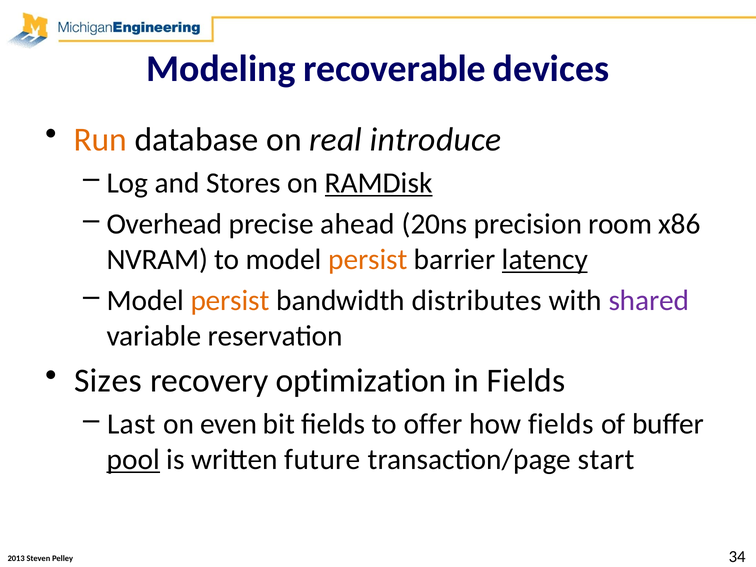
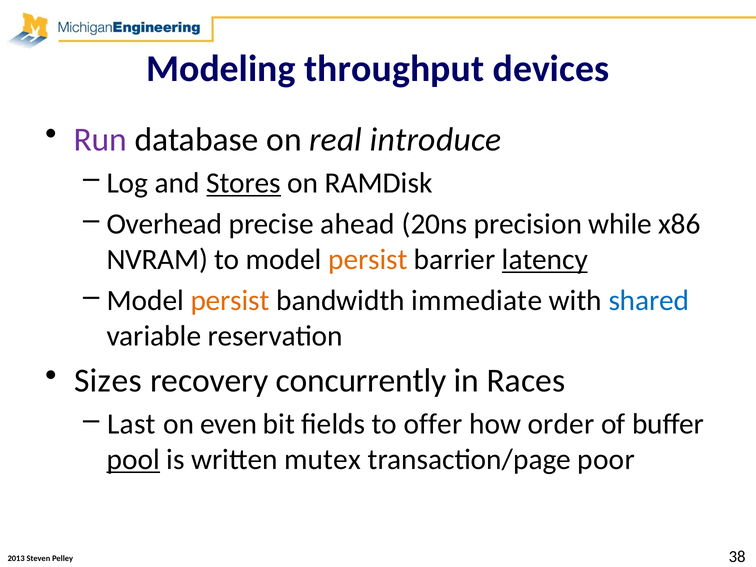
recoverable: recoverable -> throughput (394, 69)
Run colour: orange -> purple (100, 140)
Stores underline: none -> present (244, 183)
RAMDisk underline: present -> none (379, 183)
room: room -> while (620, 224)
distributes: distributes -> immediate (477, 301)
shared colour: purple -> blue (649, 301)
optimization: optimization -> concurrently (361, 381)
in Fields: Fields -> Races (526, 381)
how fields: fields -> order (561, 424)
future: future -> mutex (323, 460)
start: start -> poor (606, 460)
34: 34 -> 38 (737, 557)
